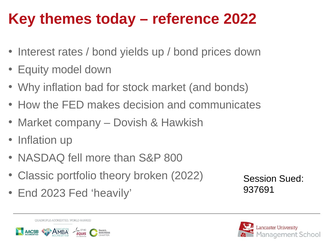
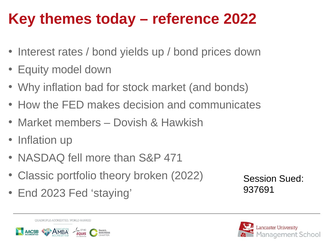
company: company -> members (78, 122)
800: 800 -> 471 (173, 157)
heavily: heavily -> staying (111, 193)
